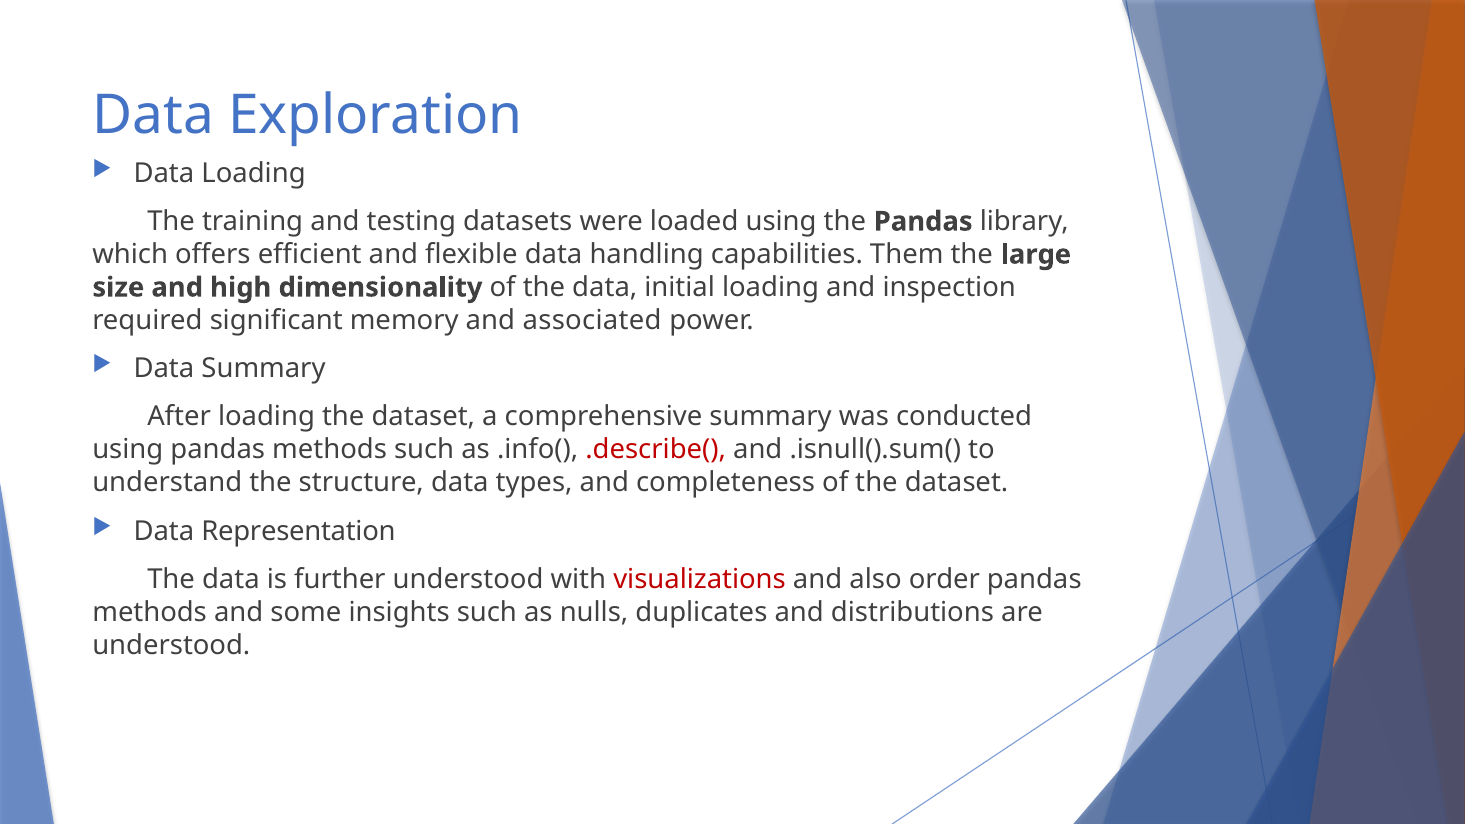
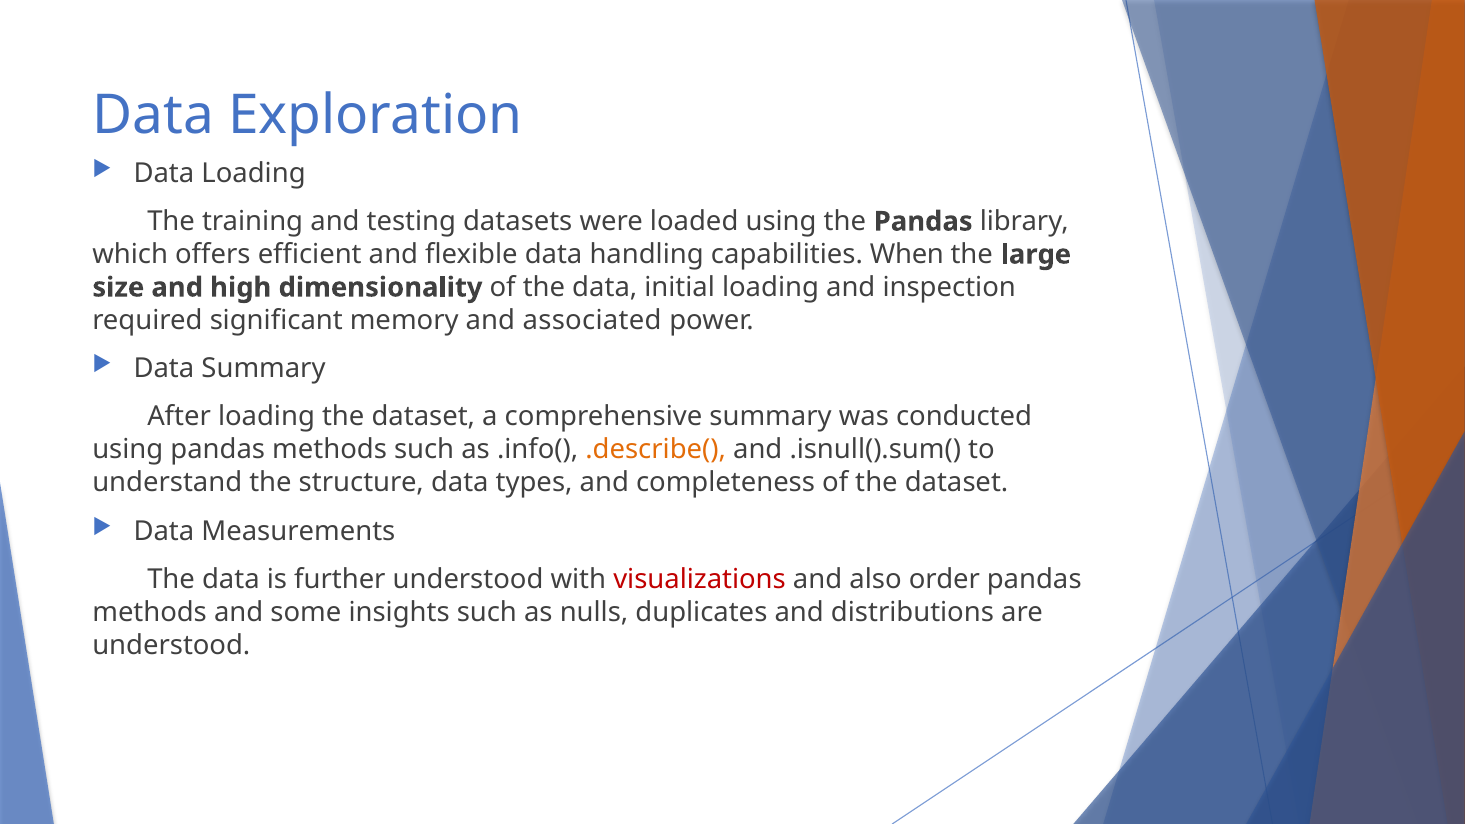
Them: Them -> When (907, 255)
.describe( colour: red -> orange (656, 450)
Representation: Representation -> Measurements (298, 531)
